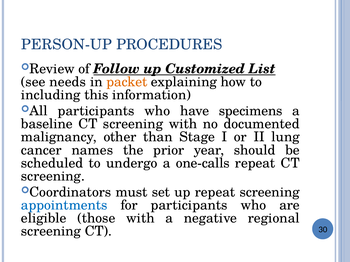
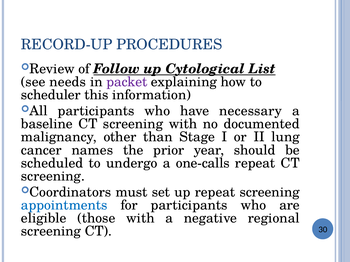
PERSON-UP: PERSON-UP -> RECORD-UP (67, 45)
Customized: Customized -> Cytological (205, 69)
packet colour: orange -> purple (127, 82)
including: including -> scheduler (51, 95)
specimens: specimens -> necessary (251, 111)
